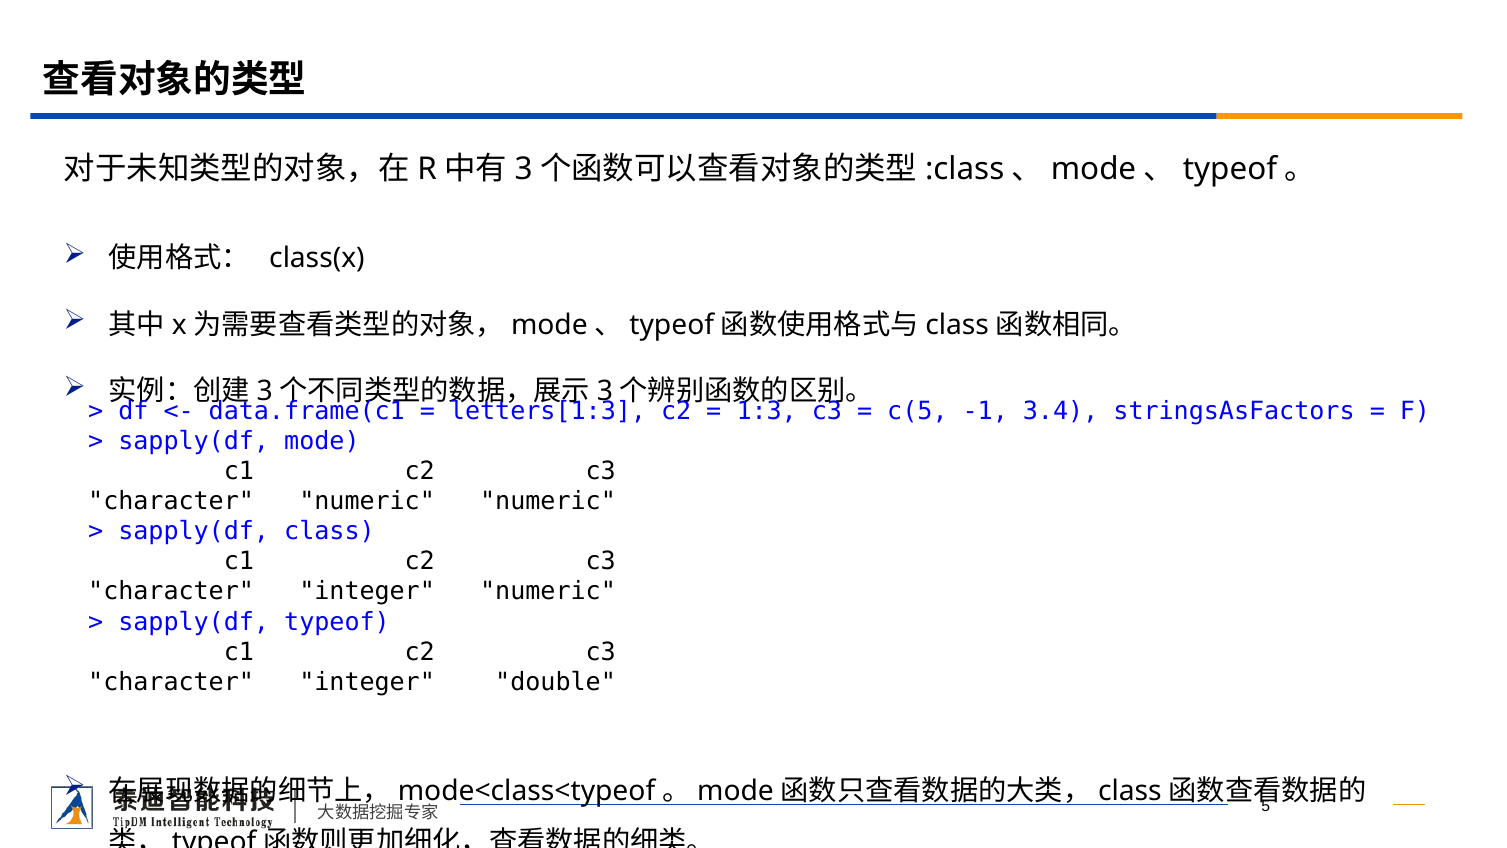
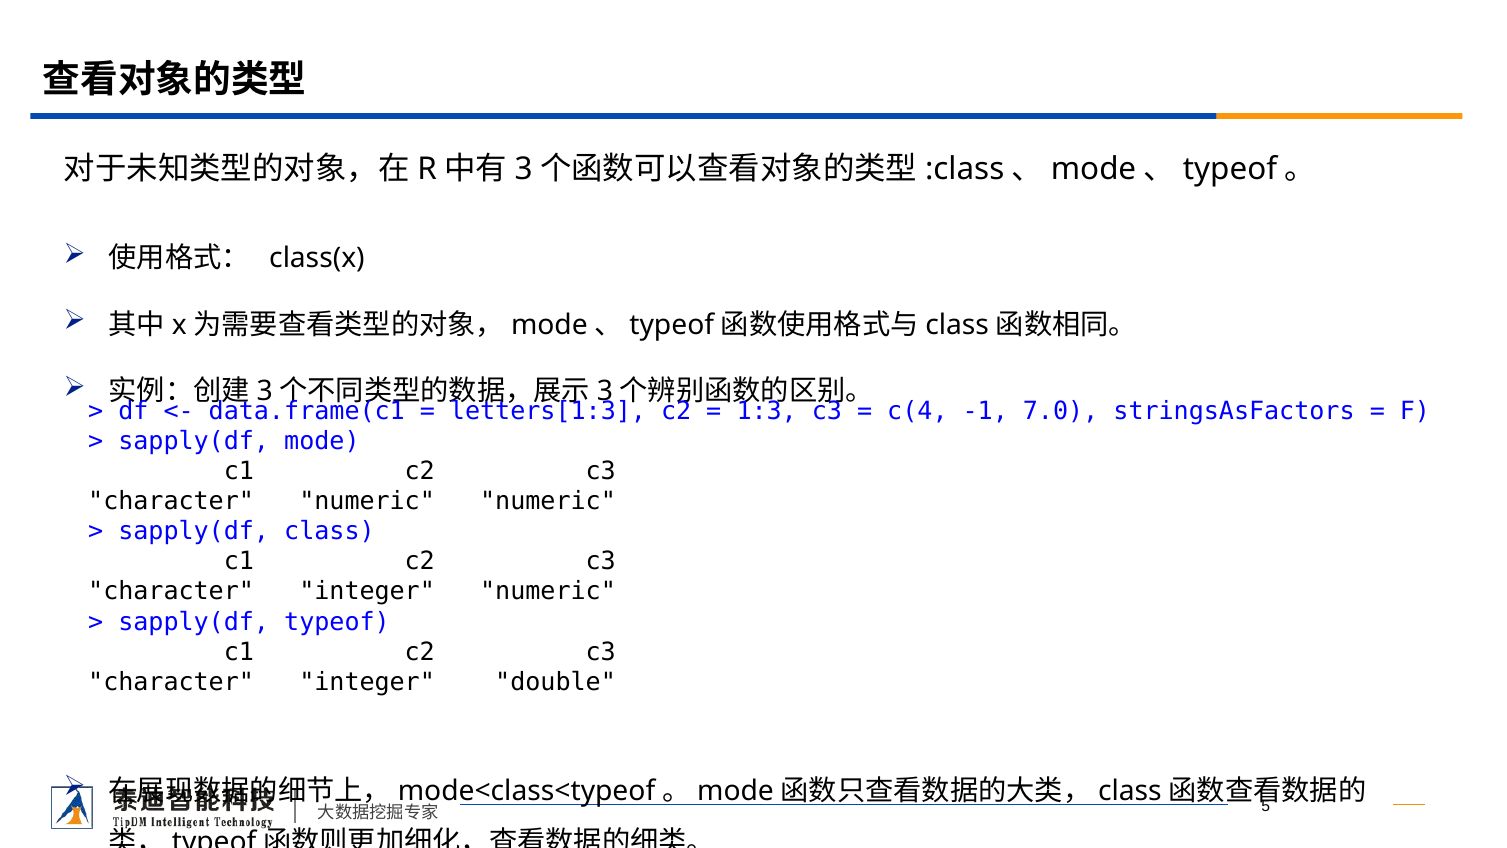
c(5: c(5 -> c(4 (917, 411)
3.4: 3.4 -> 7.0 (1061, 411)
